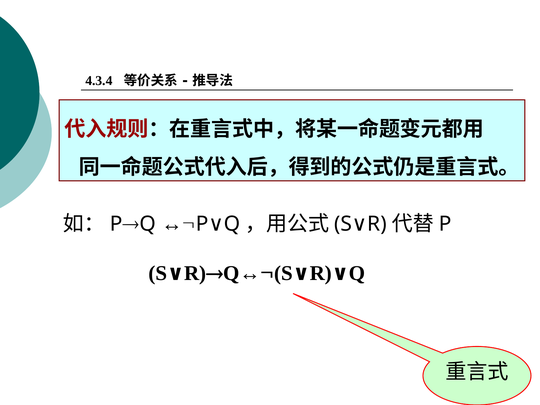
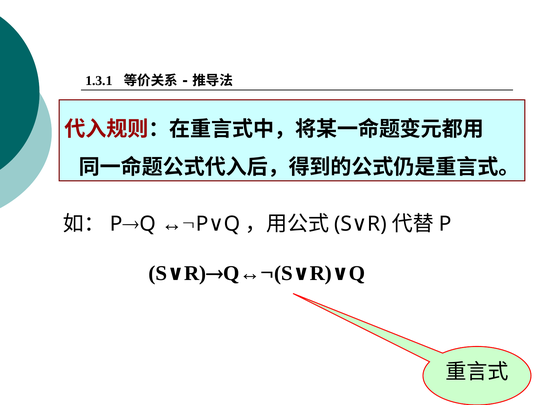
4.3.4: 4.3.4 -> 1.3.1 (99, 81)
